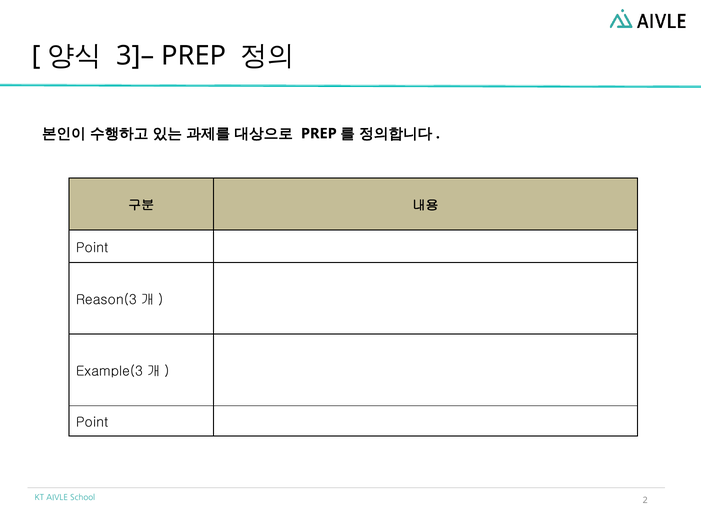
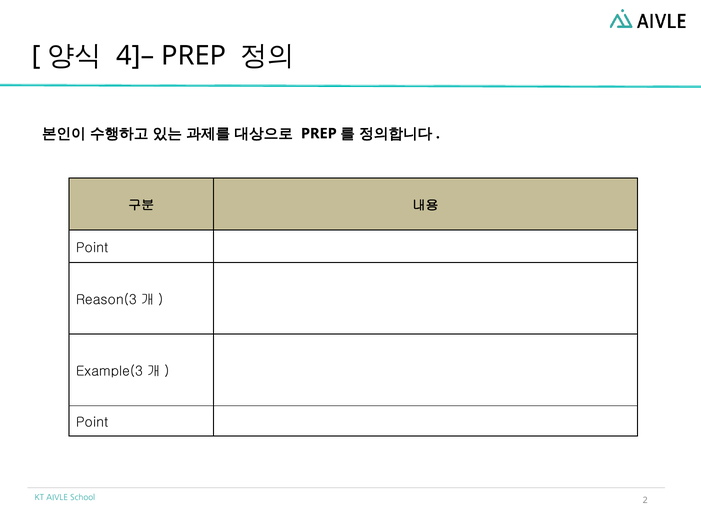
3]–: 3]– -> 4]– (135, 56)
